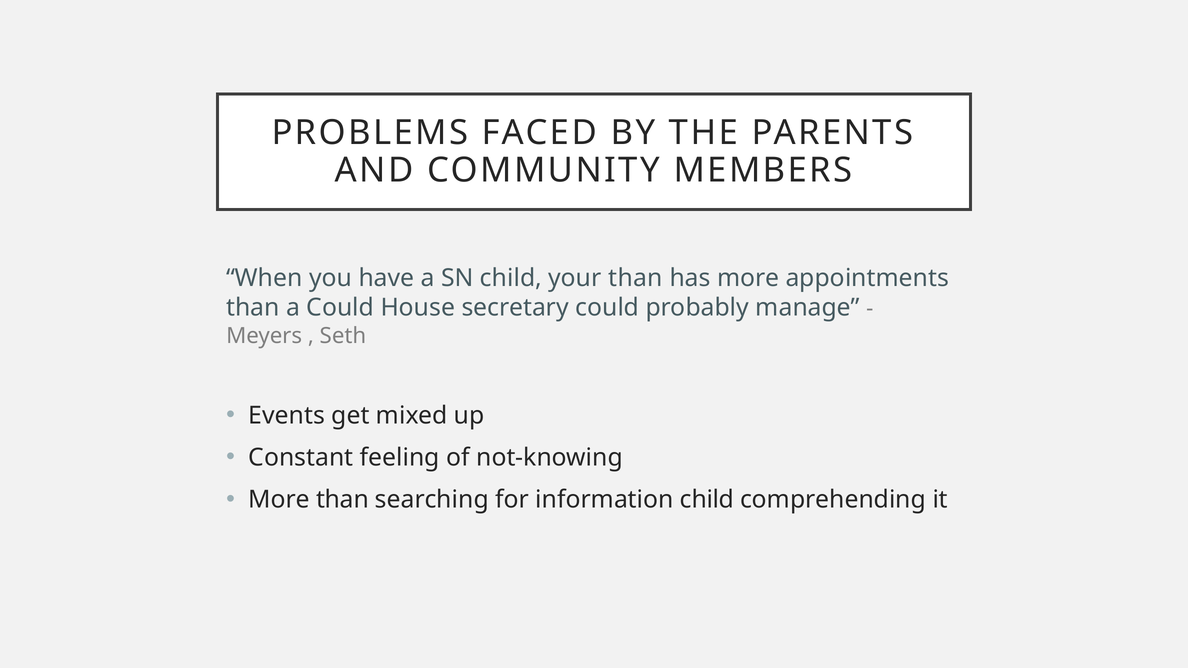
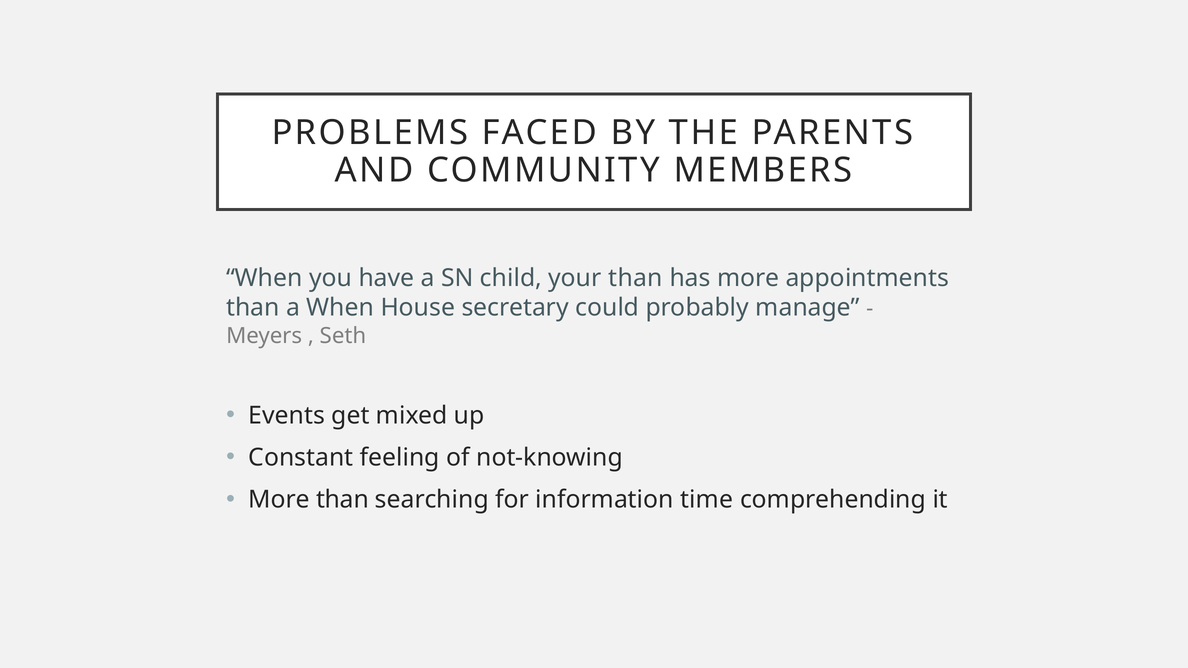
a Could: Could -> When (340, 308)
information child: child -> time (707, 500)
